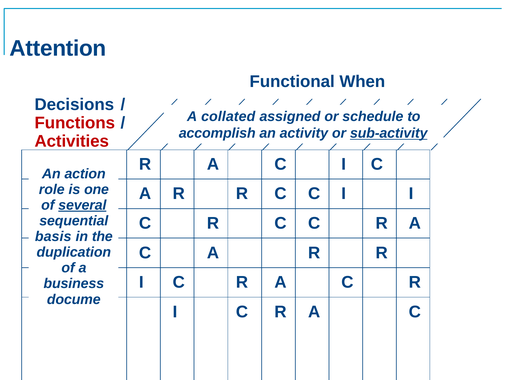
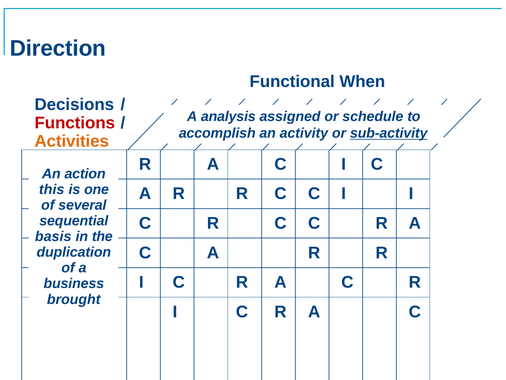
Attention: Attention -> Direction (58, 48)
collated: collated -> analysis (228, 116)
Activities colour: red -> orange (72, 141)
role: role -> this (52, 189)
several underline: present -> none (82, 205)
docume: docume -> brought (74, 299)
